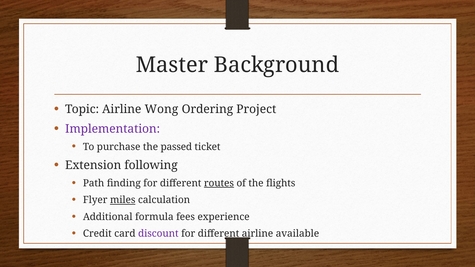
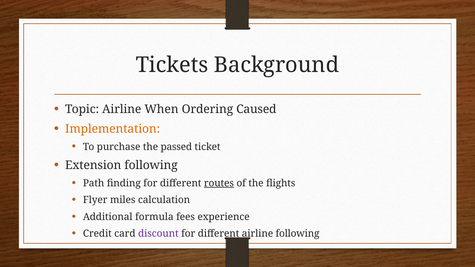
Master: Master -> Tickets (172, 65)
Wong: Wong -> When (161, 109)
Project: Project -> Caused (256, 109)
Implementation colour: purple -> orange (113, 129)
miles underline: present -> none (123, 200)
airline available: available -> following (298, 234)
